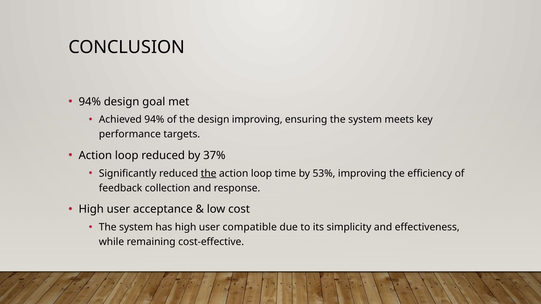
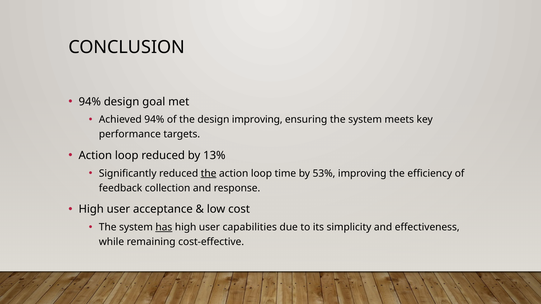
37%: 37% -> 13% (214, 156)
has underline: none -> present (164, 227)
compatible: compatible -> capabilities (250, 227)
